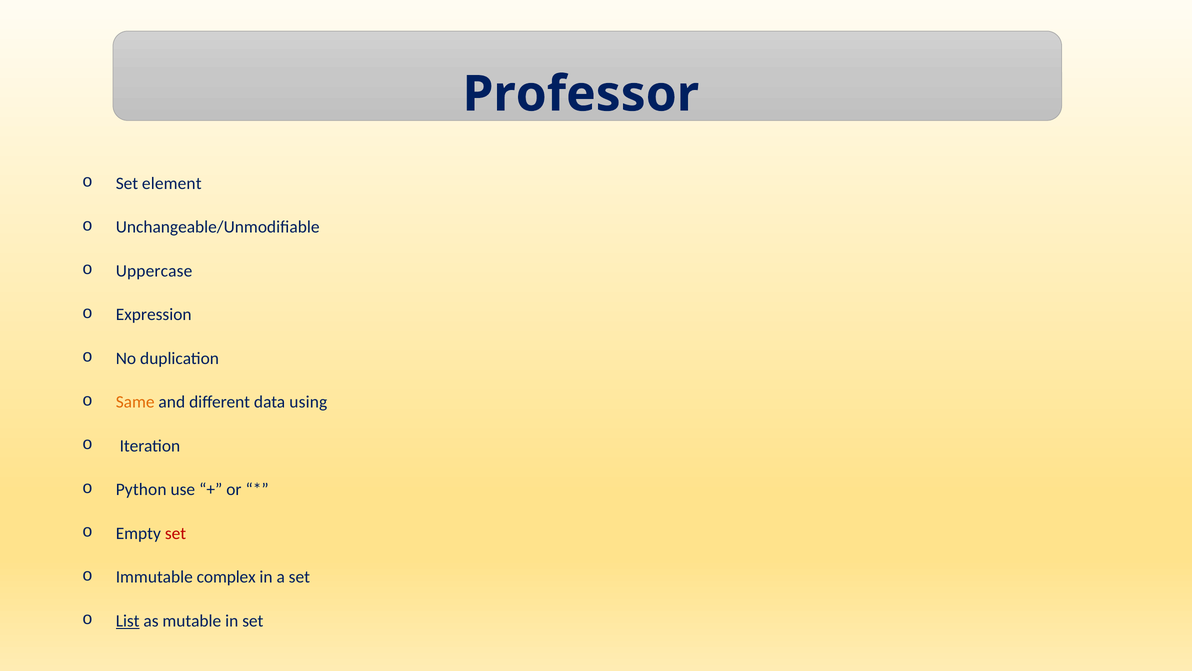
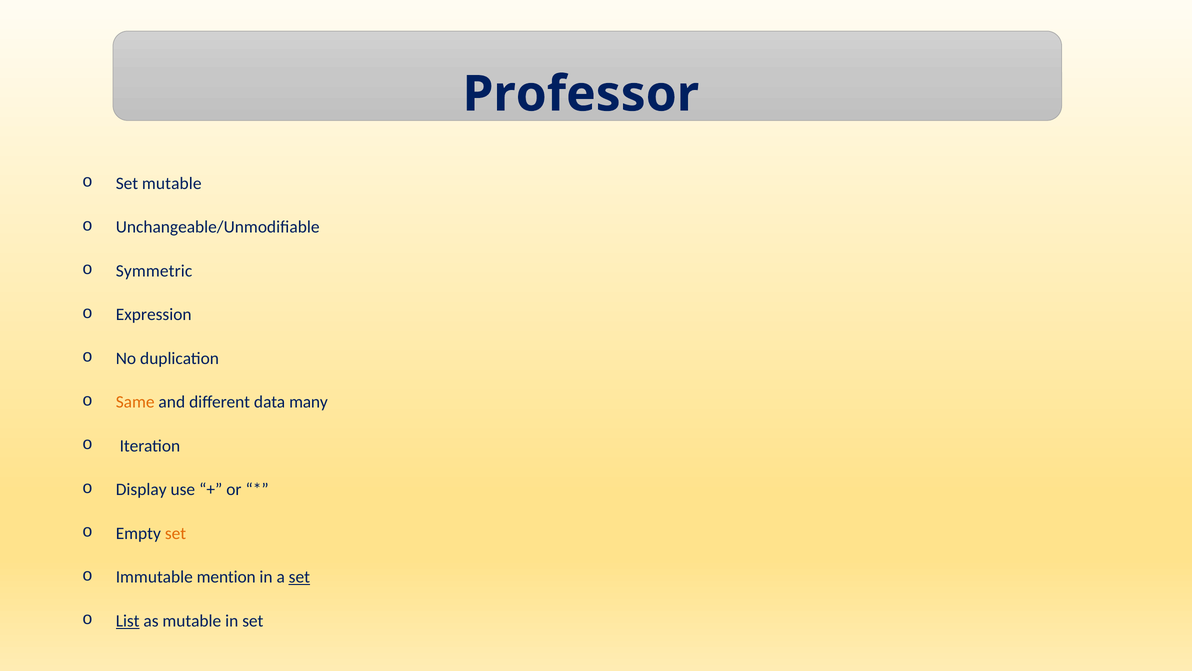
Set element: element -> mutable (172, 183)
Uppercase: Uppercase -> Symmetric (154, 271)
using: using -> many (308, 402)
Python: Python -> Display (141, 489)
set colour: red -> orange (176, 533)
complex: complex -> mention (226, 577)
set underline: none -> present (299, 577)
